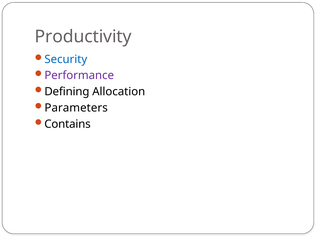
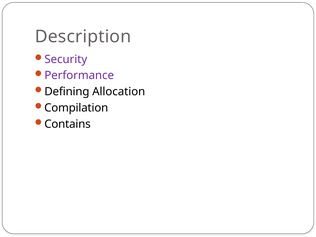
Productivity: Productivity -> Description (83, 37)
Security colour: blue -> purple (66, 59)
Parameters: Parameters -> Compilation (76, 108)
